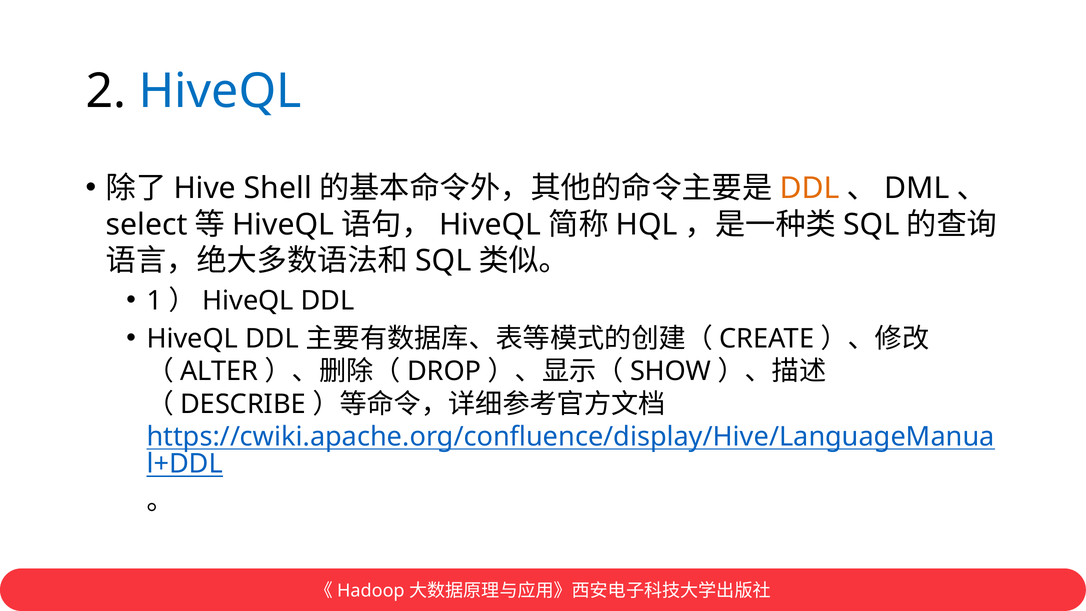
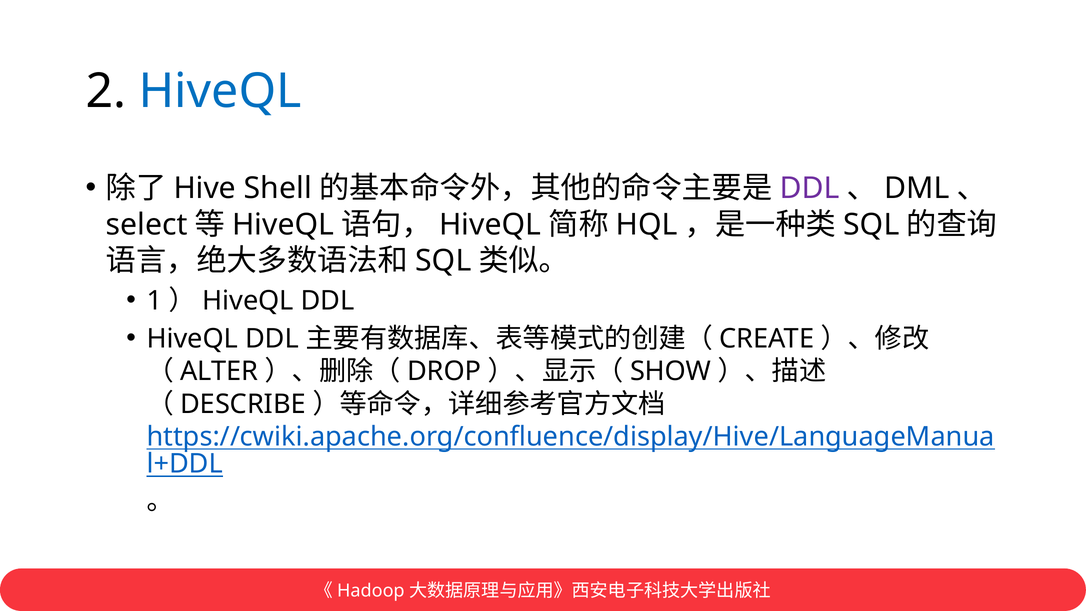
DDL colour: orange -> purple (810, 188)
